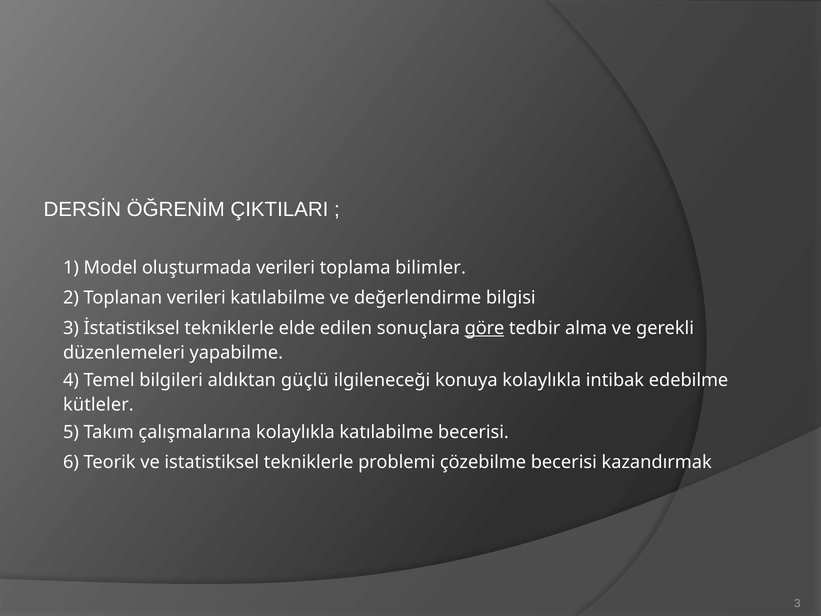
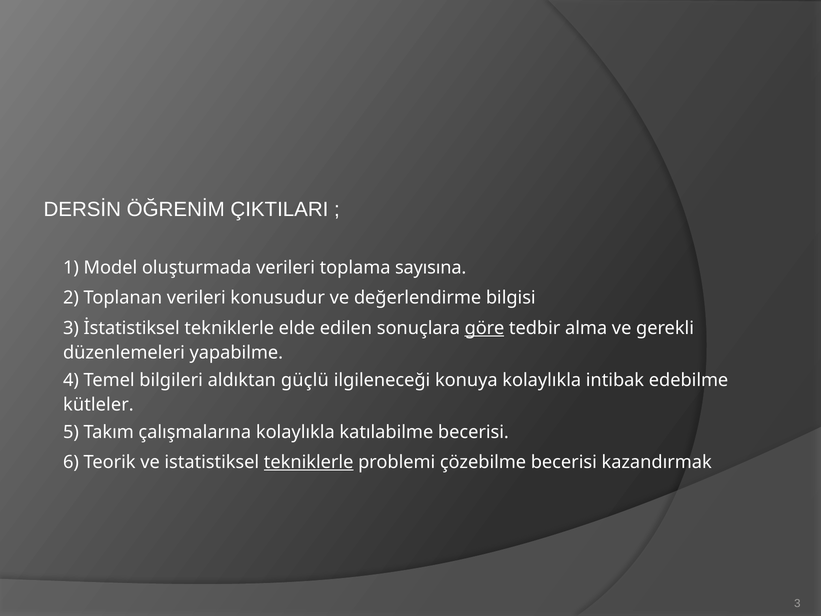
bilimler: bilimler -> sayısına (431, 268)
verileri katılabilme: katılabilme -> konusudur (278, 298)
tekniklerle underline: none -> present (309, 462)
